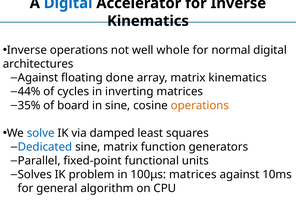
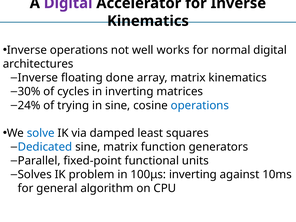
Digital colour: blue -> purple (68, 3)
whole: whole -> works (173, 50)
Against: Against -> Inverse (38, 78)
44%: 44% -> 30% (29, 92)
35%: 35% -> 24% (29, 105)
board: board -> trying (73, 105)
operations colour: orange -> blue (200, 105)
100μs matrices: matrices -> inverting (193, 175)
